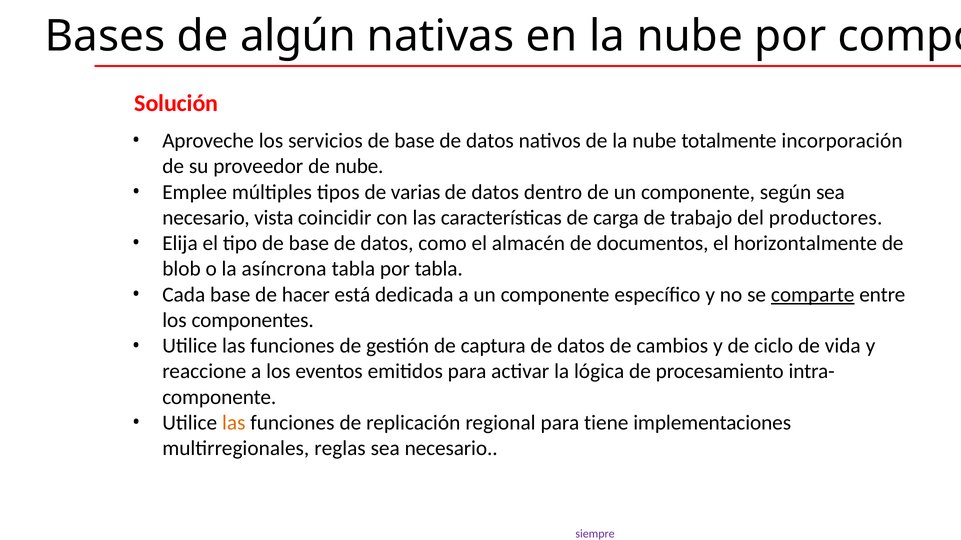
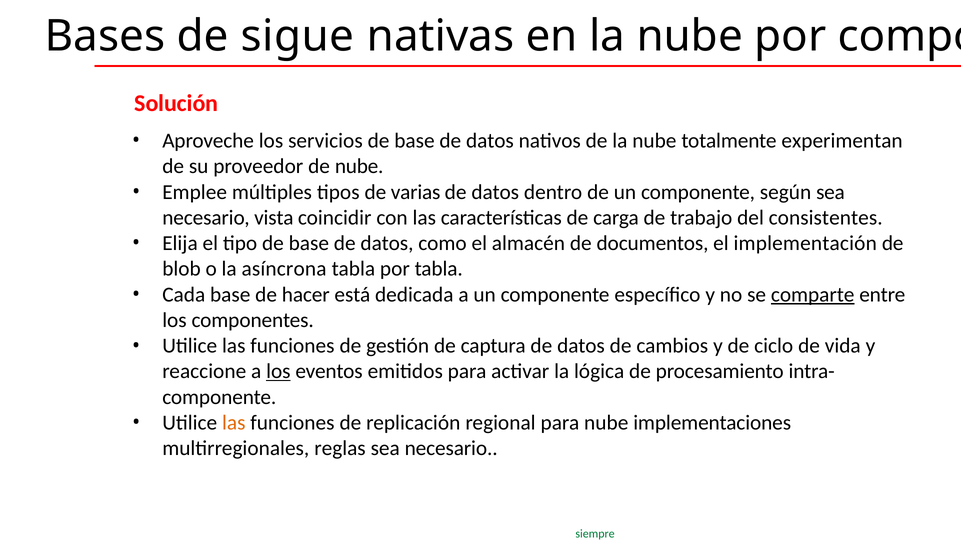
algún: algún -> sigue (298, 36)
incorporación: incorporación -> experimentan (842, 141)
productores: productores -> consistentes (826, 218)
horizontalmente: horizontalmente -> implementación (805, 243)
los underline: none -> present (278, 372)
para tiene: tiene -> nube (606, 423)
siempre colour: purple -> green (595, 534)
